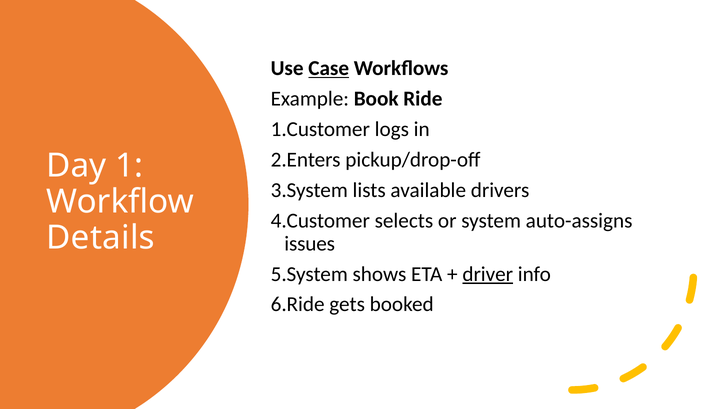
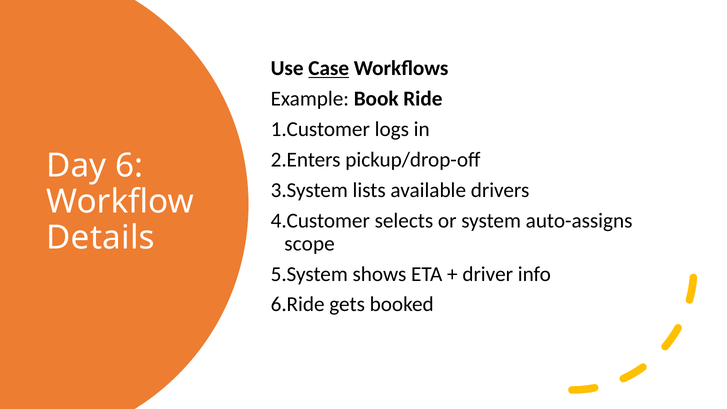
1: 1 -> 6 (129, 166)
issues: issues -> scope (310, 244)
driver underline: present -> none (488, 274)
